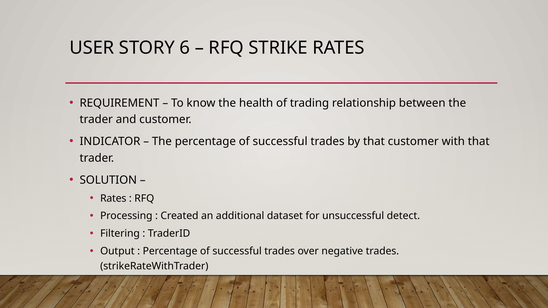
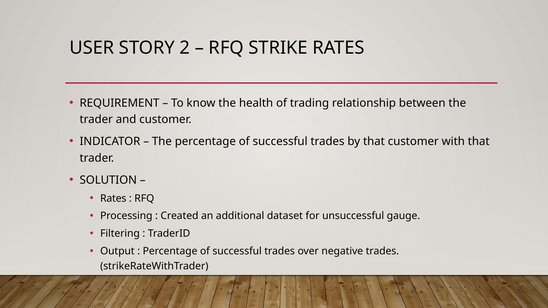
6: 6 -> 2 (185, 48)
detect: detect -> gauge (403, 216)
